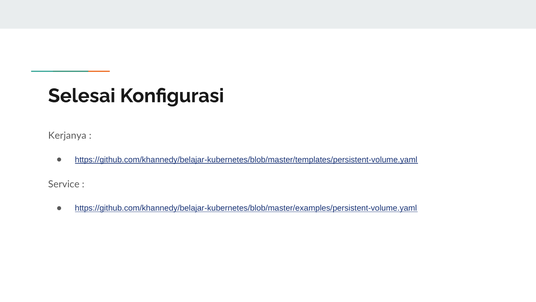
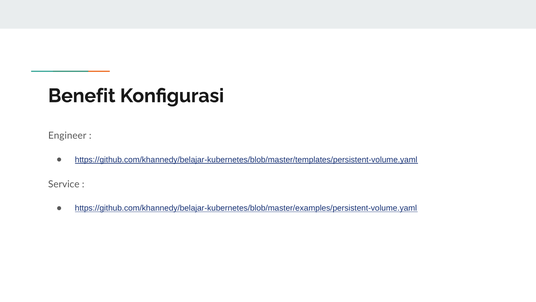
Selesai: Selesai -> Benefit (82, 96)
Kerjanya: Kerjanya -> Engineer (67, 135)
